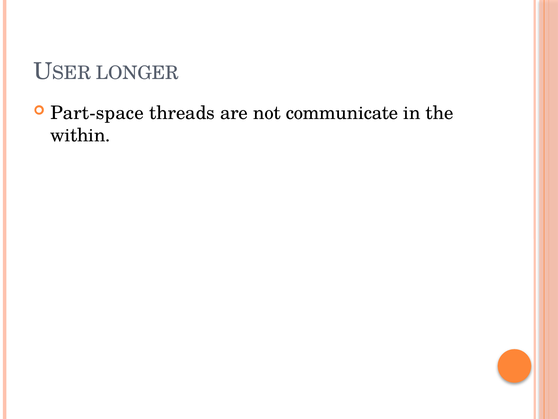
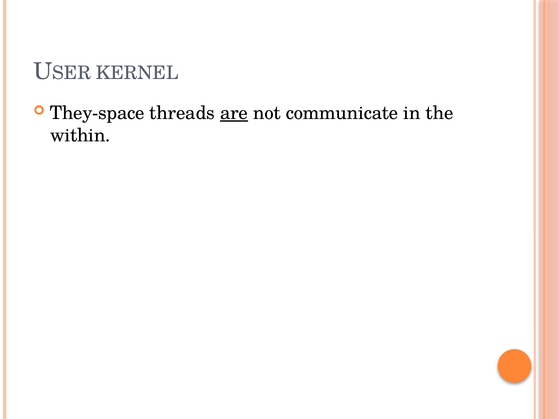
LONGER: LONGER -> KERNEL (137, 73)
Part-space: Part-space -> They-space (97, 113)
are underline: none -> present (234, 113)
